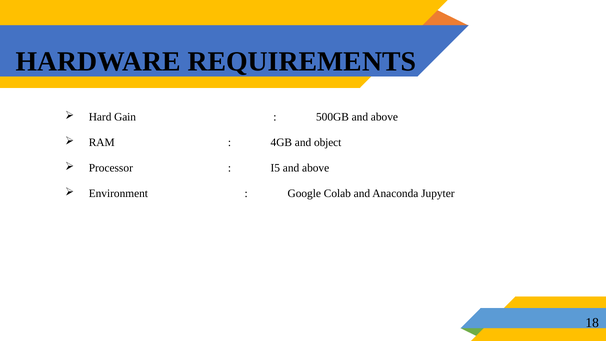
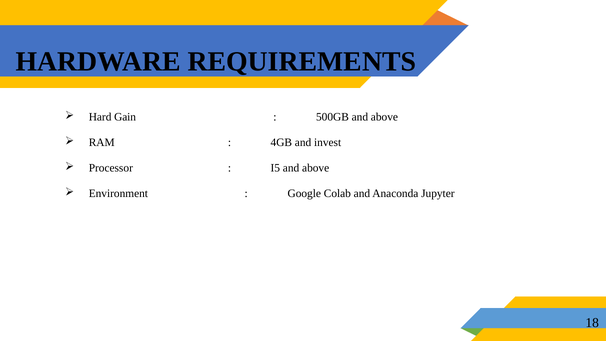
object: object -> invest (328, 143)
